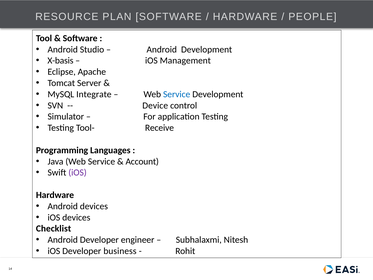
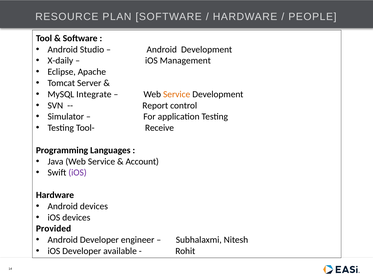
X-basis: X-basis -> X-daily (60, 61)
Service colour: blue -> orange (177, 94)
Device: Device -> Report (155, 105)
Checklist: Checklist -> Provided (54, 228)
business: business -> available (120, 251)
